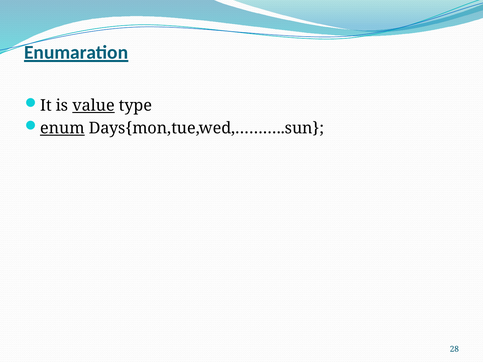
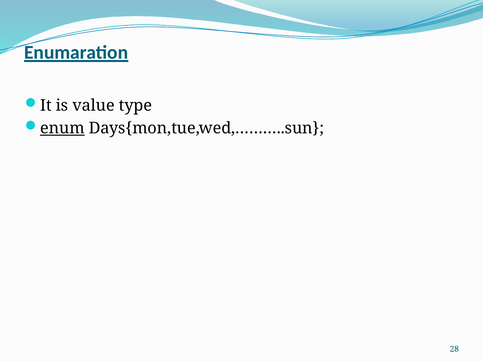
value underline: present -> none (94, 106)
